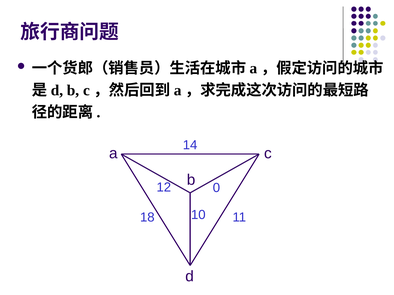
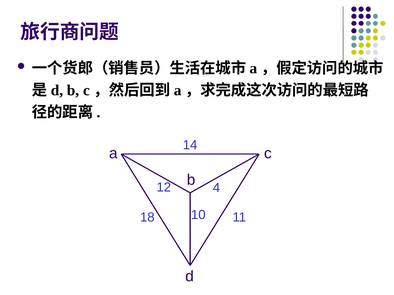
0: 0 -> 4 (216, 188)
